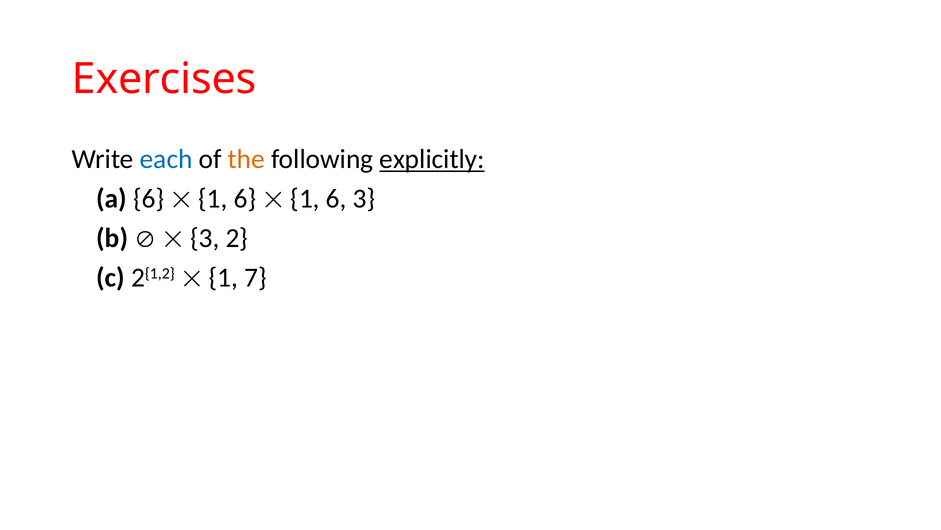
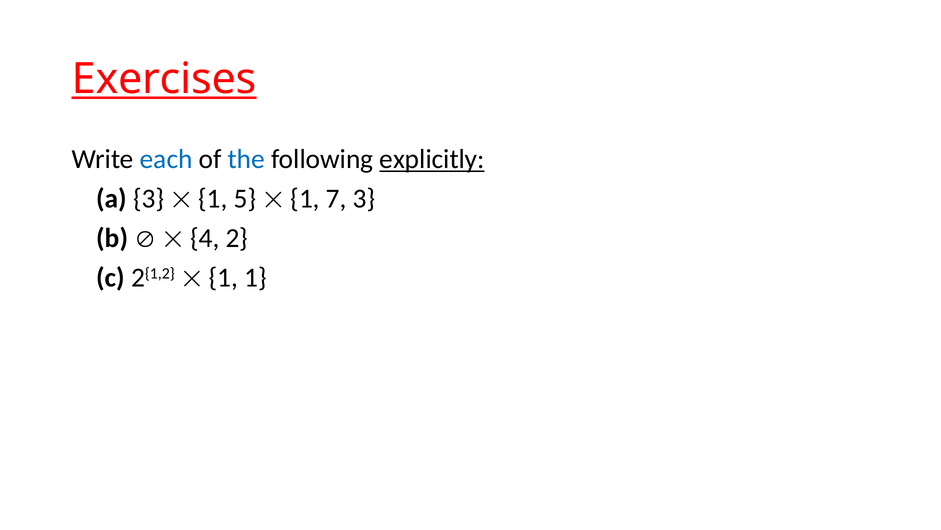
Exercises underline: none -> present (164, 79)
the colour: orange -> blue (246, 159)
a 6: 6 -> 3 (149, 199)
6: 6 -> 5 (245, 199)
6: 6 -> 7 (336, 199)
3: 3 -> 4 (205, 238)
1 7: 7 -> 1 (256, 277)
